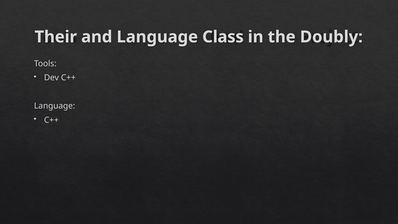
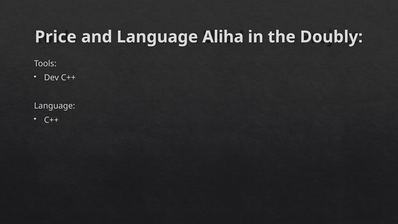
Their: Their -> Price (56, 37)
Class: Class -> Aliha (223, 37)
